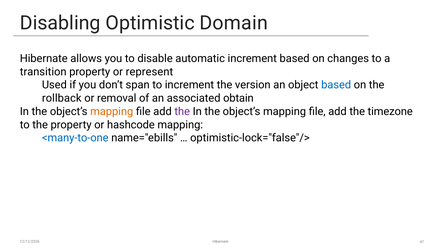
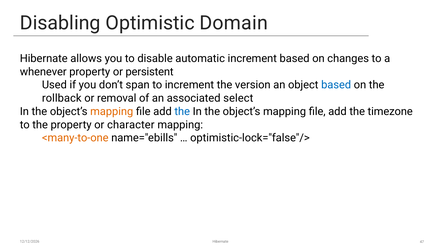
transition: transition -> whenever (43, 72)
represent: represent -> persistent (150, 72)
obtain: obtain -> select (238, 98)
the colour: purple -> blue (182, 112)
hashcode: hashcode -> character (131, 125)
<many-to-one colour: blue -> orange (75, 138)
